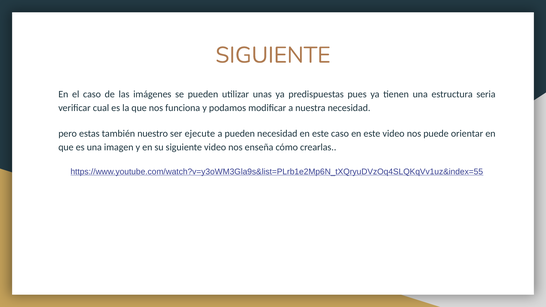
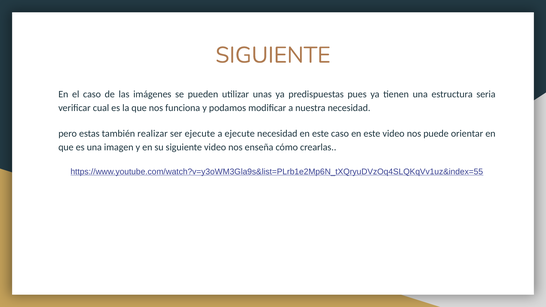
nuestro: nuestro -> realizar (153, 134)
a pueden: pueden -> ejecute (240, 134)
